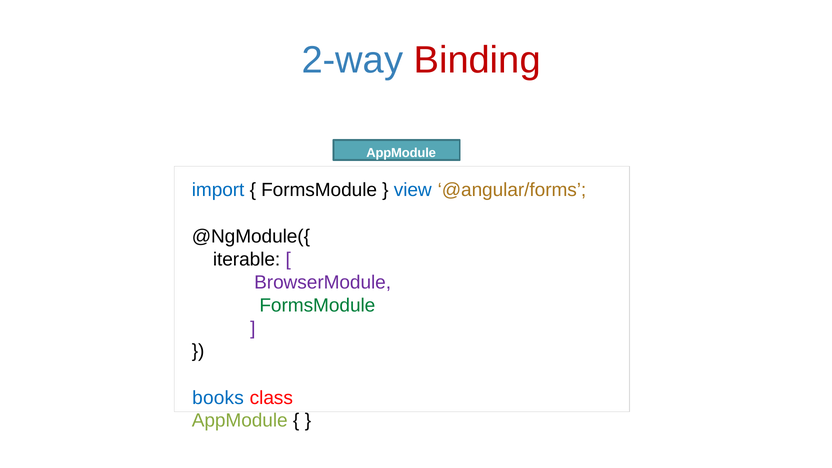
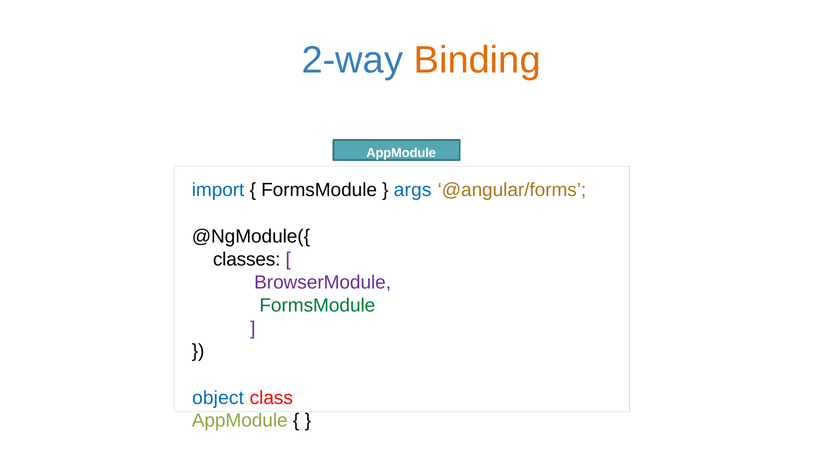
Binding colour: red -> orange (477, 60)
view: view -> args (413, 190)
iterable: iterable -> classes (247, 260)
books: books -> object (218, 398)
